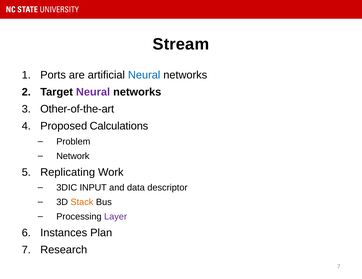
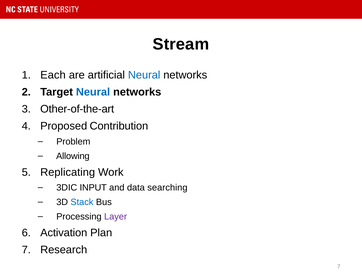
Ports: Ports -> Each (53, 75)
Neural colour: purple -> blue (93, 92)
Calculations: Calculations -> Contribution (119, 126)
Network: Network -> Allowing (73, 156)
descriptor: descriptor -> searching (167, 188)
Stack colour: orange -> blue (82, 203)
Instances: Instances -> Activation (64, 233)
